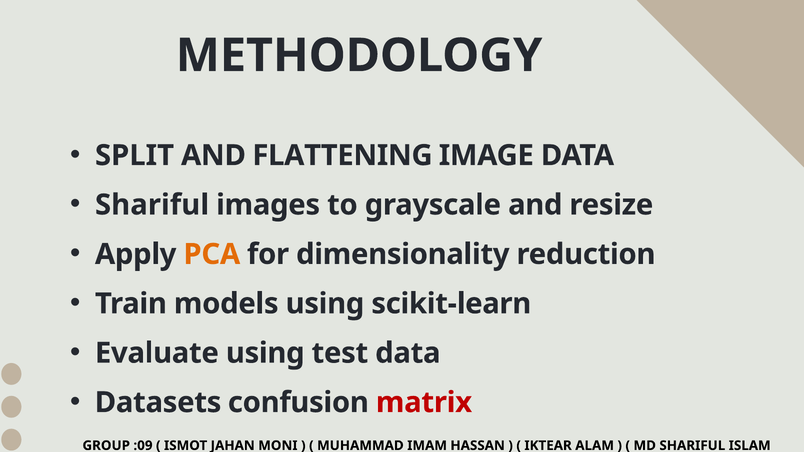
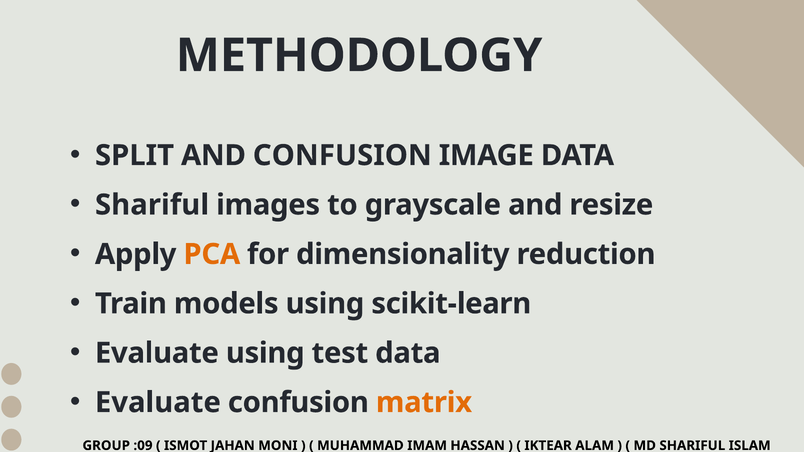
AND FLATTENING: FLATTENING -> CONFUSION (342, 156)
Datasets: Datasets -> Evaluate (158, 403)
matrix colour: red -> orange (424, 403)
